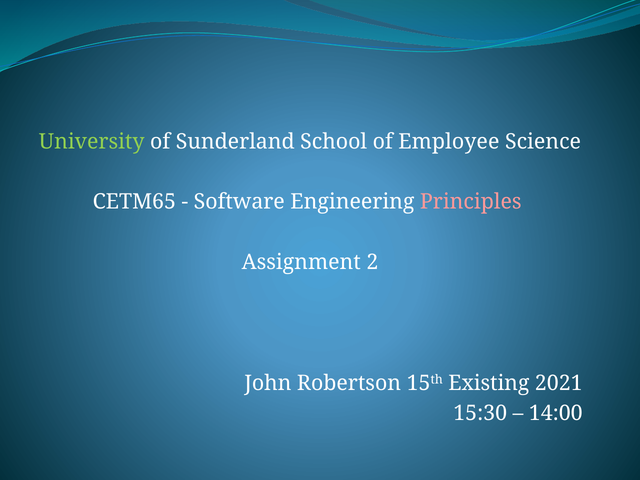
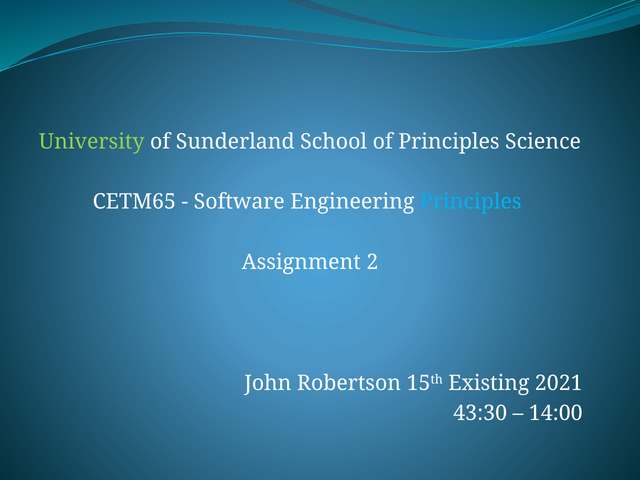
of Employee: Employee -> Principles (449, 142)
Principles colour: pink -> light blue (471, 202)
15:30: 15:30 -> 43:30 (480, 413)
